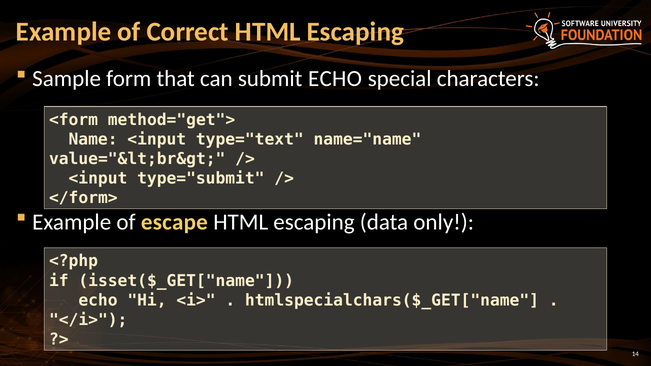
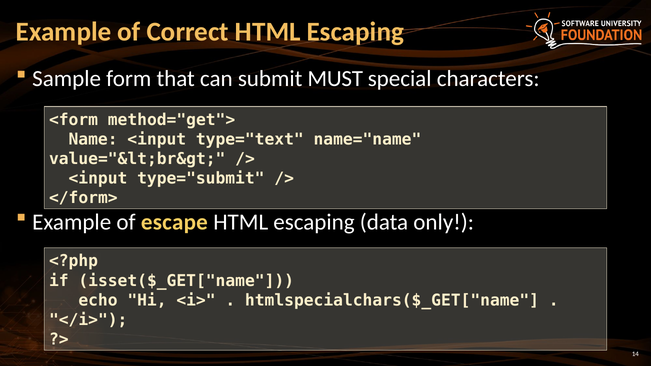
submit ECHO: ECHO -> MUST (335, 79)
